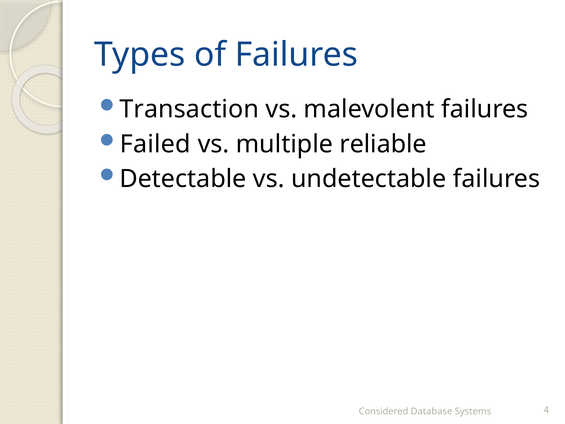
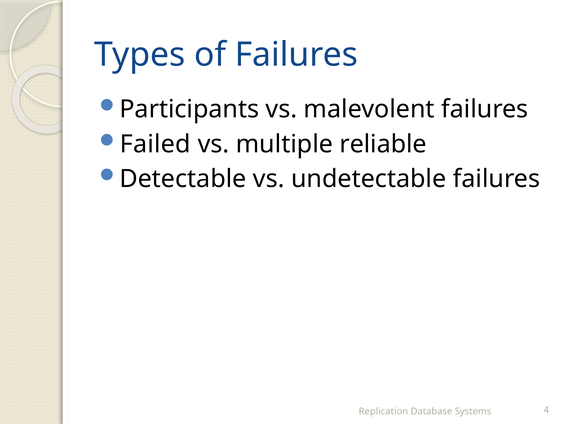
Transaction: Transaction -> Participants (189, 109)
Considered: Considered -> Replication (383, 411)
